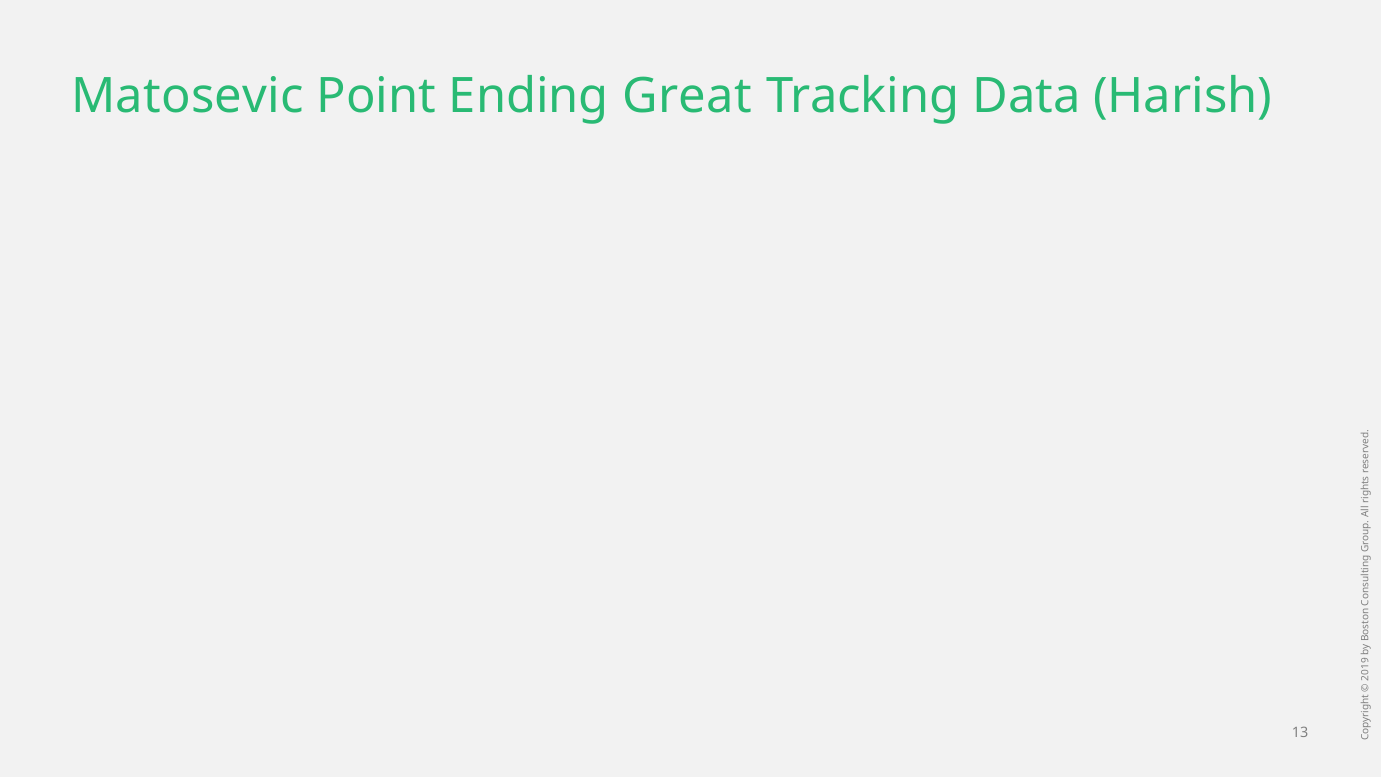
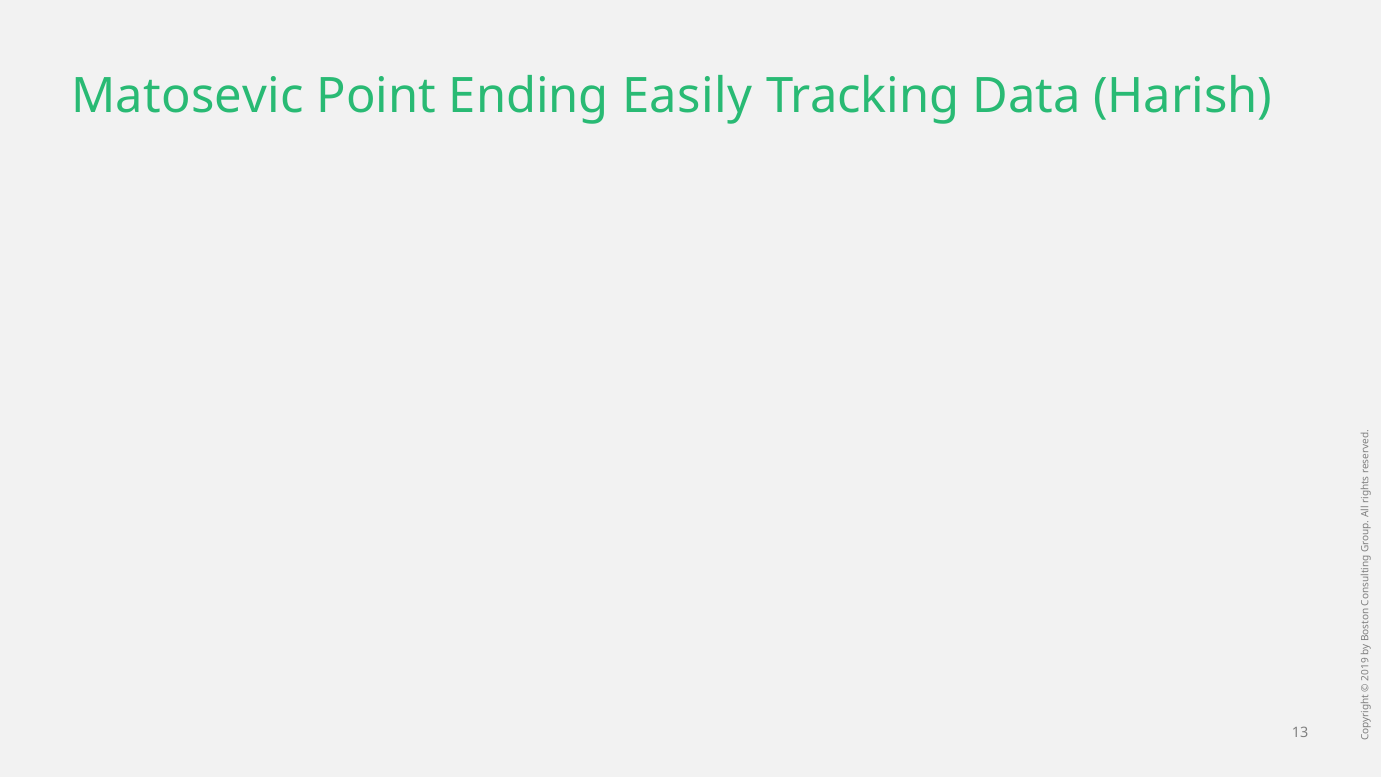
Great: Great -> Easily (687, 97)
